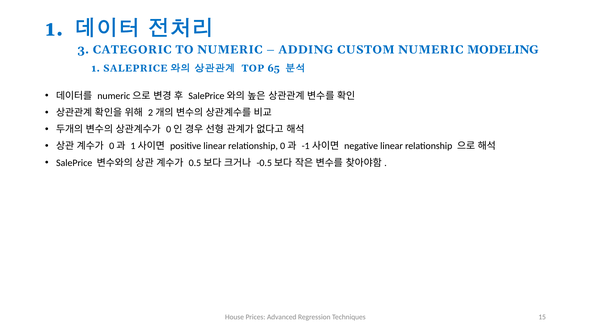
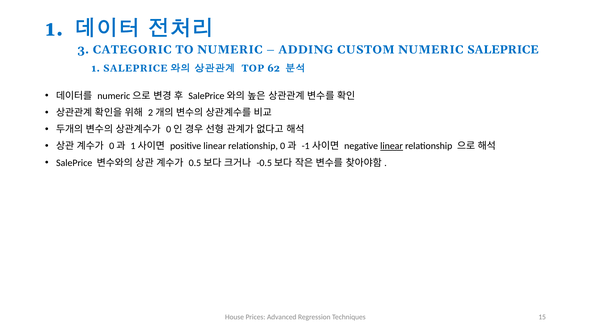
NUMERIC MODELING: MODELING -> SALEPRICE (503, 50)
65: 65 -> 62 (274, 68)
linear underline: none -> present (392, 146)
